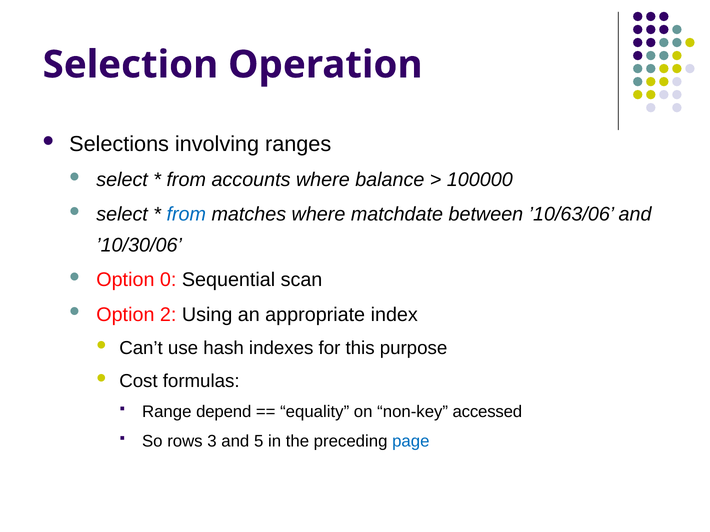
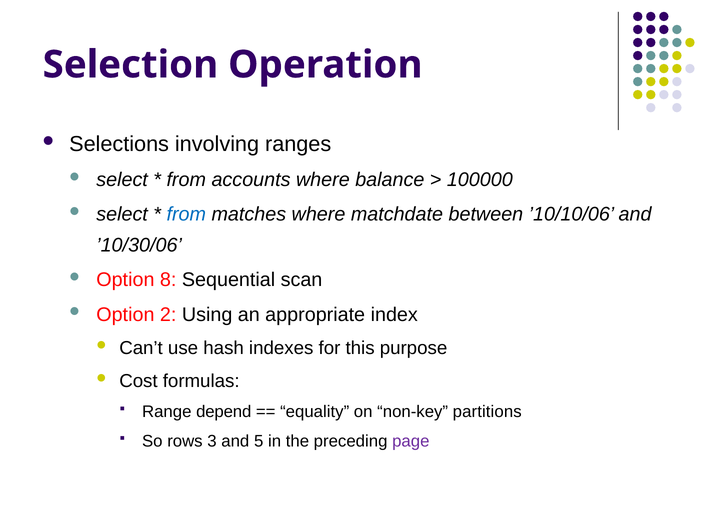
’10/63/06: ’10/63/06 -> ’10/10/06 (571, 215)
0: 0 -> 8 (168, 280)
accessed: accessed -> partitions (487, 412)
page colour: blue -> purple (411, 441)
